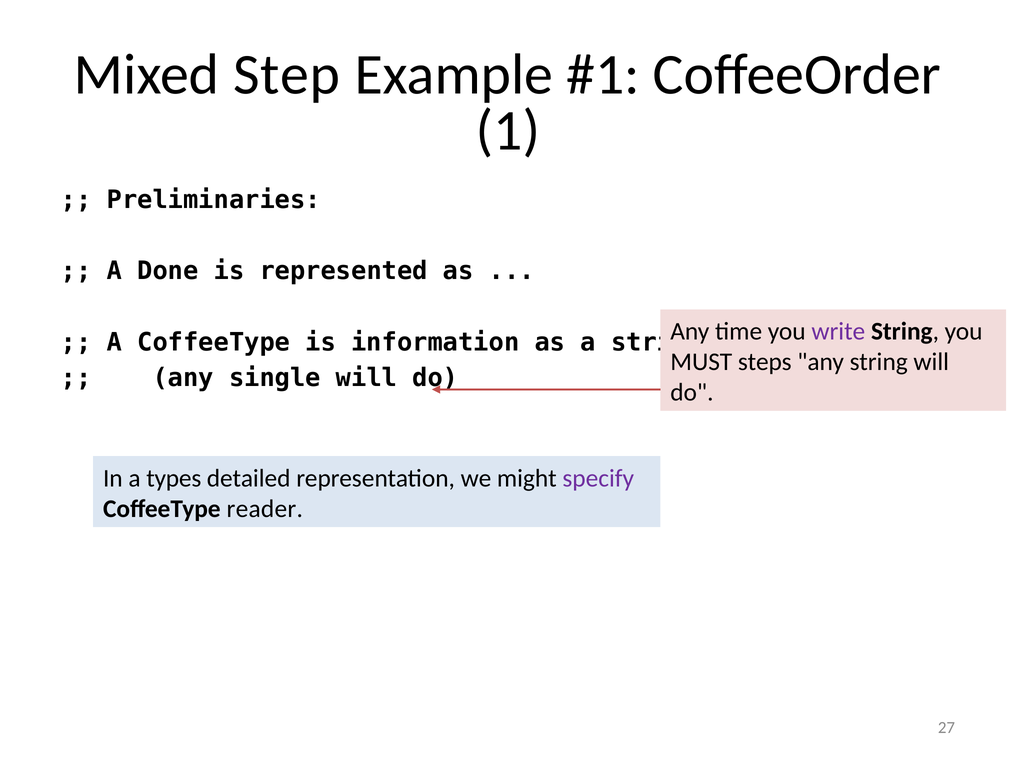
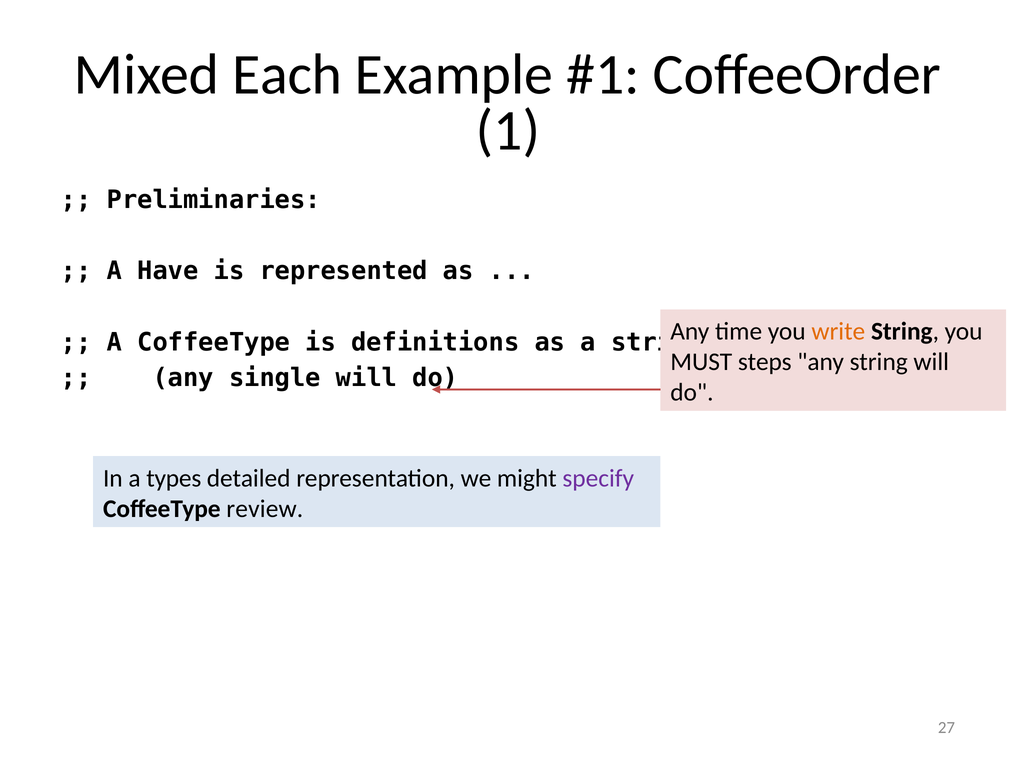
Step: Step -> Each (287, 75)
Done: Done -> Have (168, 271)
write colour: purple -> orange (838, 331)
information: information -> definitions (435, 342)
reader: reader -> review (265, 509)
